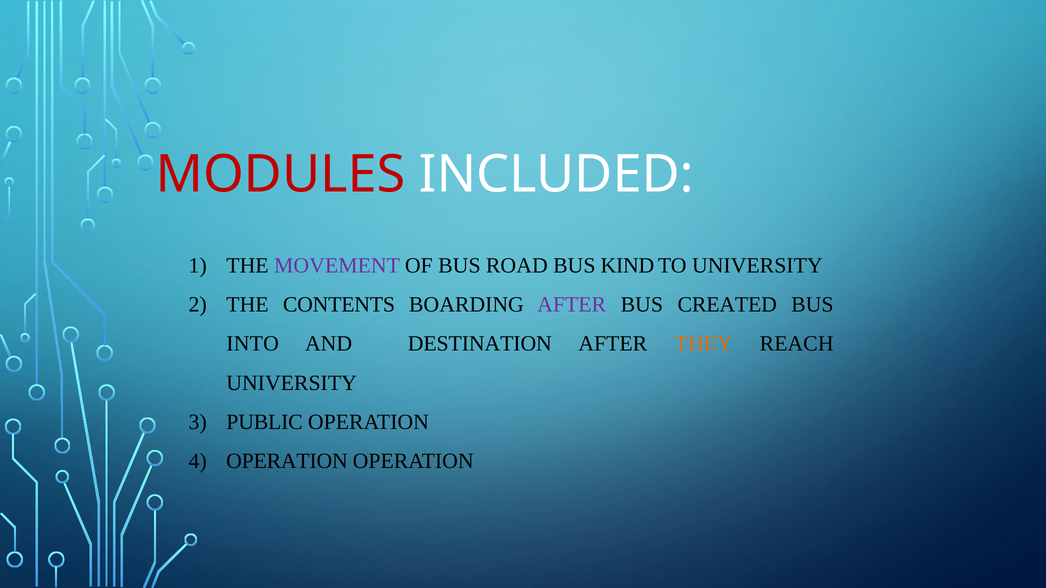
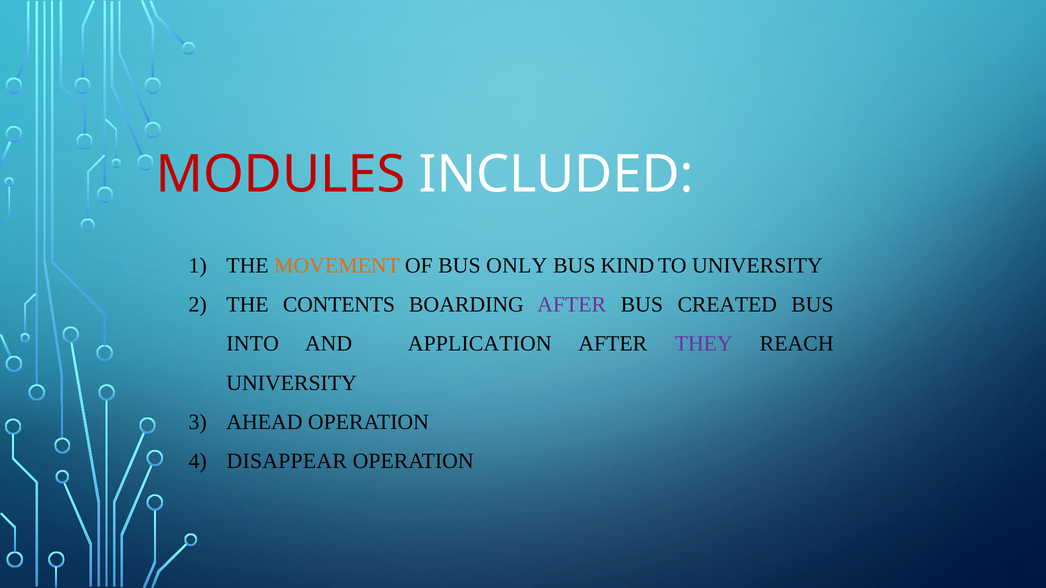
MOVEMENT colour: purple -> orange (337, 266)
ROAD: ROAD -> ONLY (517, 266)
DESTINATION: DESTINATION -> APPLICATION (480, 344)
THEY colour: orange -> purple (704, 344)
PUBLIC: PUBLIC -> AHEAD (264, 422)
OPERATION: OPERATION -> DISAPPEAR (287, 462)
